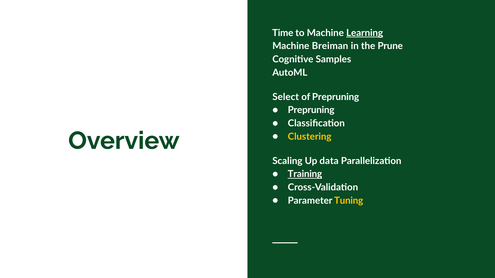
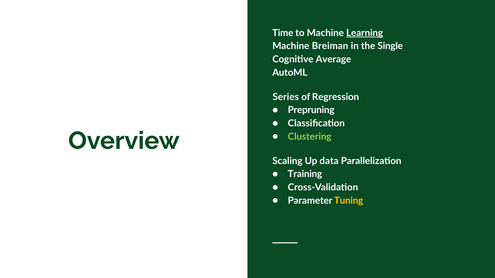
Prune: Prune -> Single (390, 46)
Samples: Samples -> Average (333, 59)
Select: Select -> Series (286, 97)
of Prepruning: Prepruning -> Regression (336, 97)
Clustering colour: yellow -> light green (310, 137)
Training underline: present -> none (305, 174)
